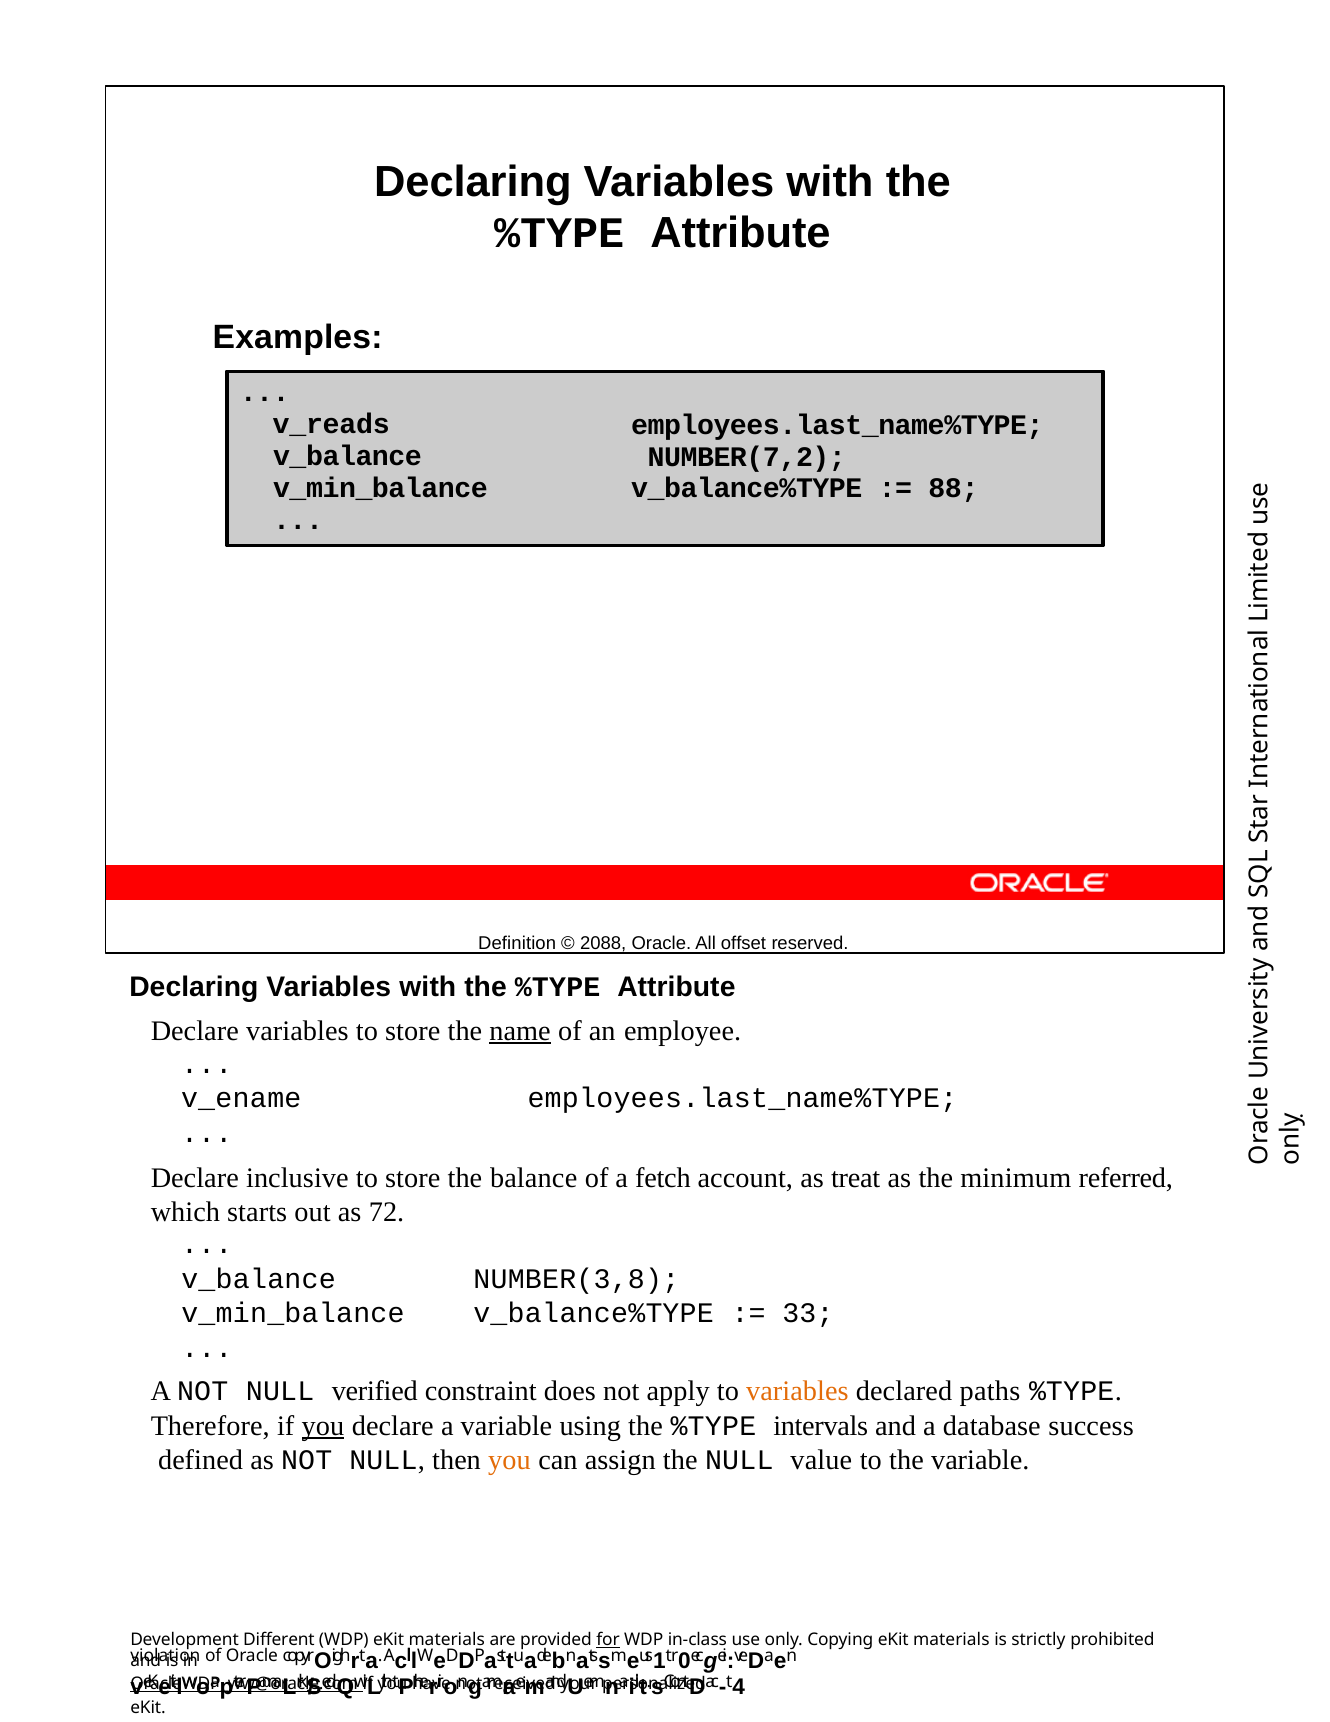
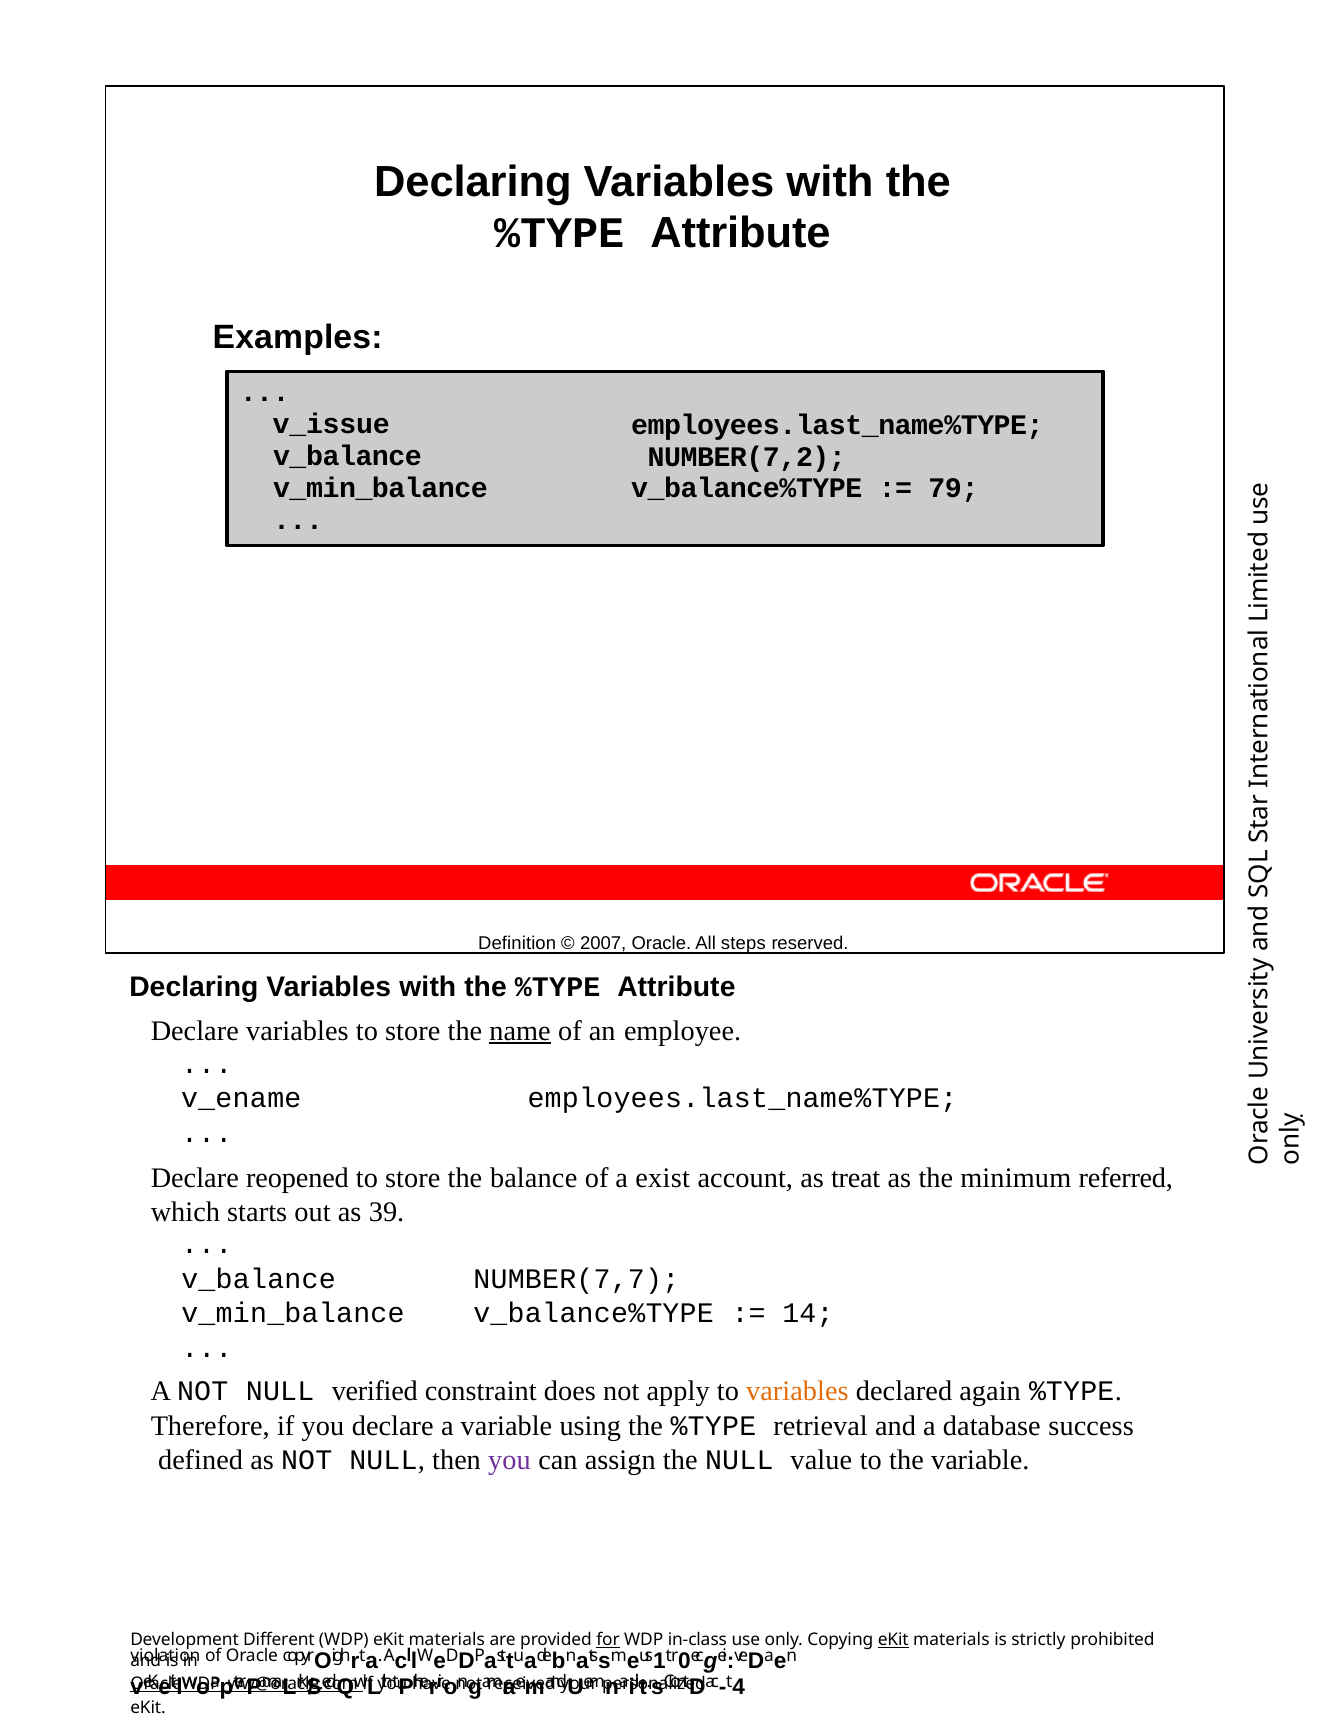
v_reads: v_reads -> v_issue (331, 424)
88: 88 -> 79 (953, 488)
2088: 2088 -> 2007 (603, 943)
offset: offset -> steps (743, 943)
inclusive: inclusive -> reopened (297, 1178)
fetch: fetch -> exist (663, 1178)
72: 72 -> 39 (387, 1212)
NUMBER(3,8: NUMBER(3,8 -> NUMBER(7,7 (576, 1279)
33: 33 -> 14 (808, 1313)
paths: paths -> again (990, 1391)
you underline: present -> none (323, 1425)
intervals: intervals -> retrieval (821, 1425)
you colour: orange -> purple (509, 1459)
eKit underline: none -> present (893, 1639)
